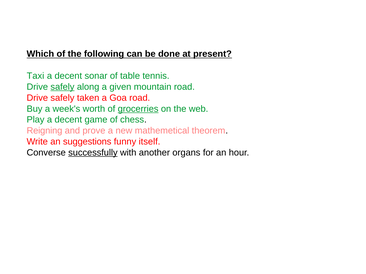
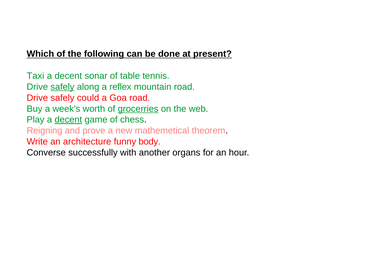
given: given -> reflex (120, 87)
taken: taken -> could (88, 98)
decent underline: none -> present (68, 120)
suggestions: suggestions -> architecture (87, 142)
itself: itself -> body (150, 142)
successfully underline: present -> none (93, 153)
